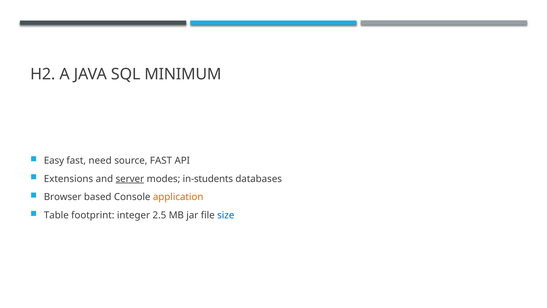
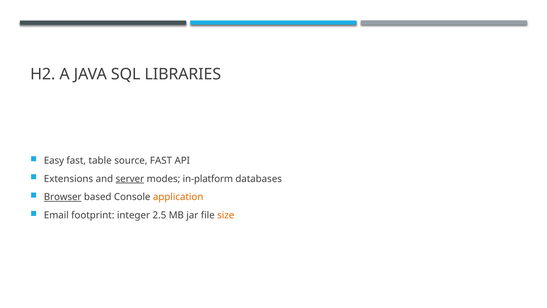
MINIMUM: MINIMUM -> LIBRARIES (183, 74)
need: need -> table (100, 161)
in-students: in-students -> in-platform (208, 179)
Browser underline: none -> present (63, 197)
Table: Table -> Email (56, 215)
size colour: blue -> orange (226, 215)
